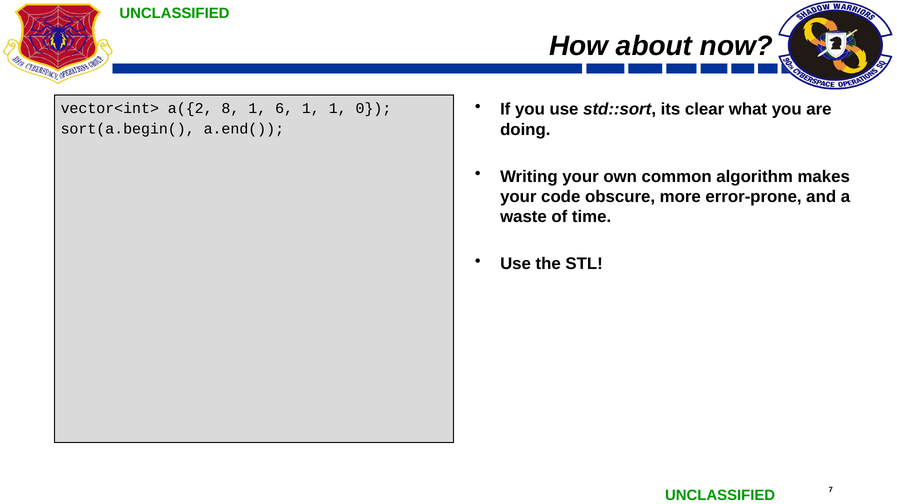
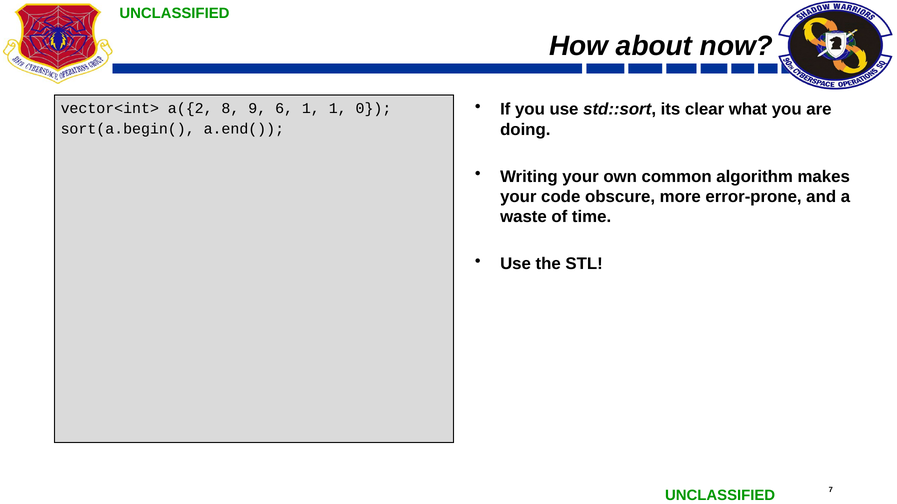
8 1: 1 -> 9 (257, 108)
